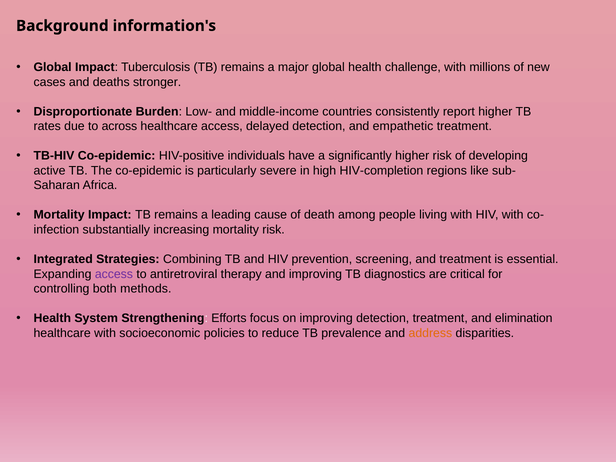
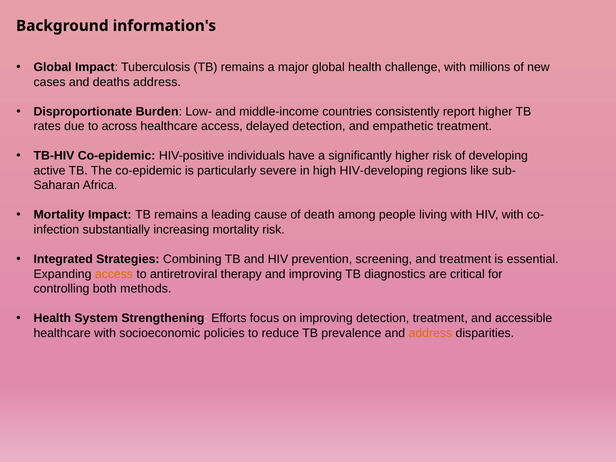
deaths stronger: stronger -> address (157, 82)
HIV-completion: HIV-completion -> HIV-developing (381, 171)
access colour: purple -> orange (114, 274)
elimination: elimination -> accessible (524, 318)
